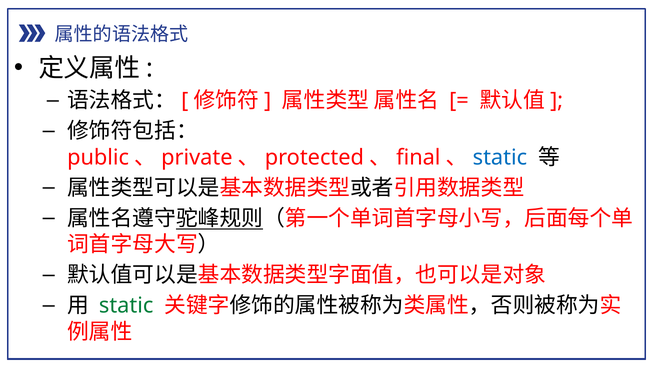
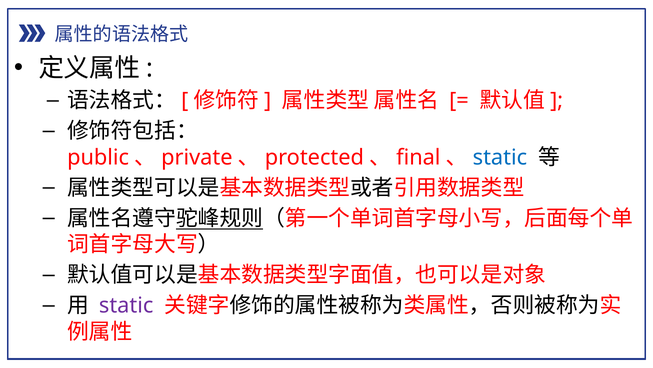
static colour: green -> purple (126, 305)
